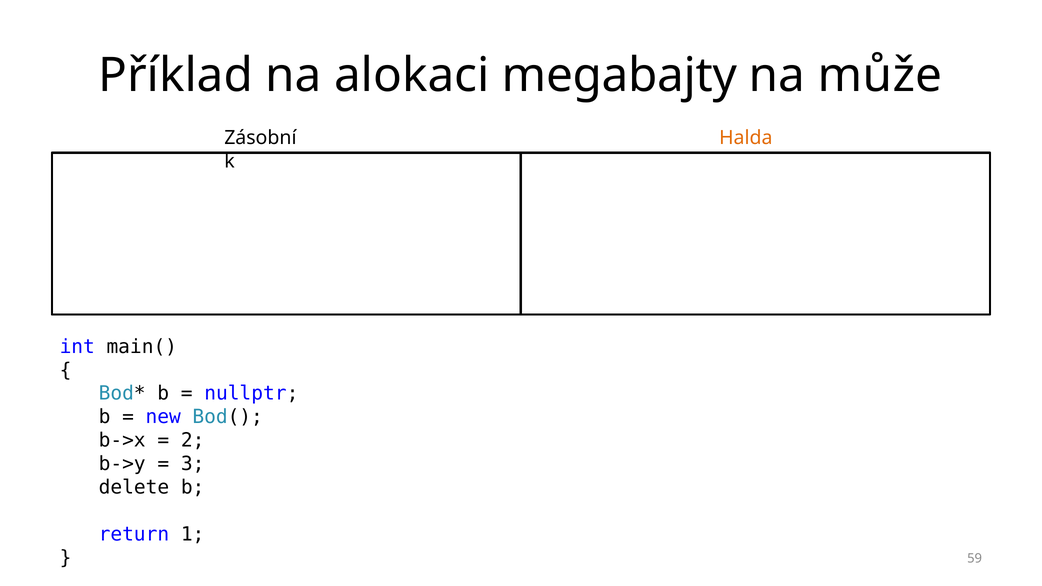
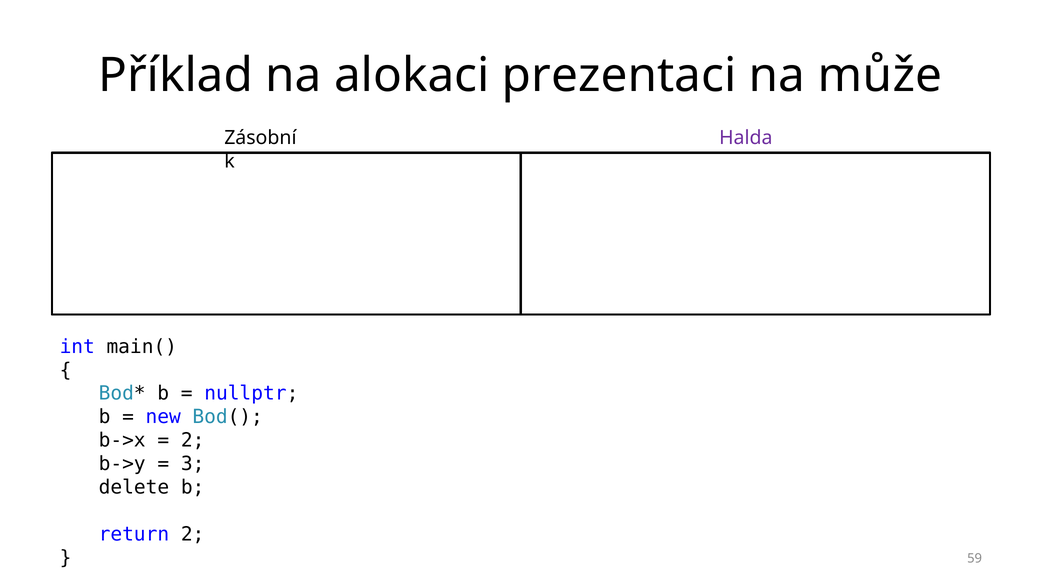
megabajty: megabajty -> prezentaci (619, 76)
Halda colour: orange -> purple (746, 138)
return 1: 1 -> 2 (193, 534)
